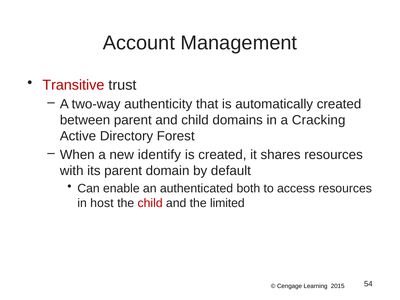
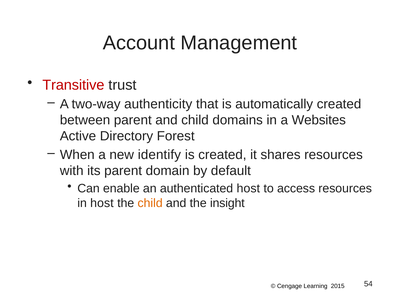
Cracking: Cracking -> Websites (319, 120)
authenticated both: both -> host (248, 189)
child colour: red -> orange (150, 203)
limited: limited -> insight (227, 203)
